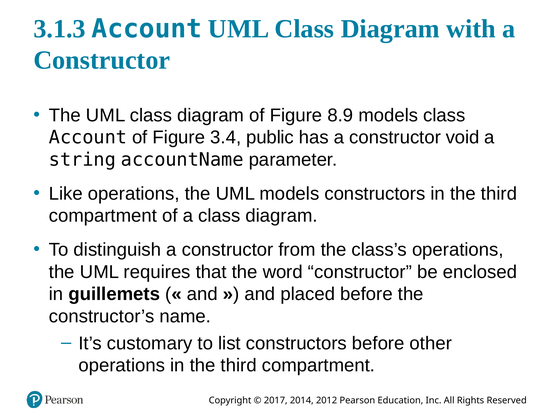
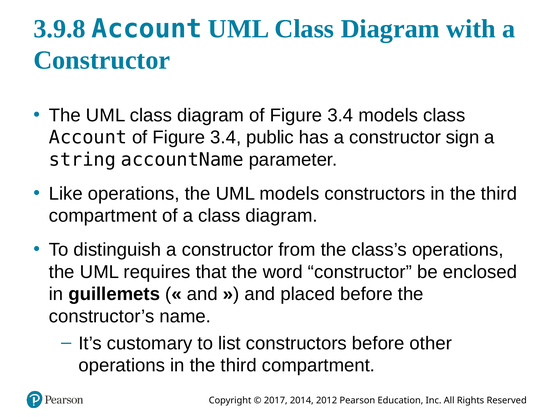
3.1.3: 3.1.3 -> 3.9.8 (60, 29)
diagram of Figure 8.9: 8.9 -> 3.4 (340, 115)
void: void -> sign (463, 138)
